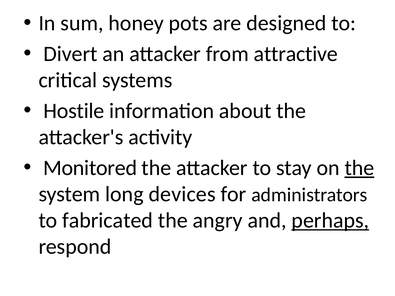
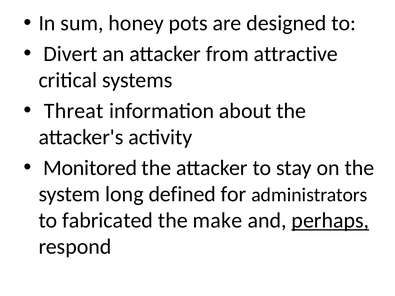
Hostile: Hostile -> Threat (74, 111)
the underline: present -> none (359, 168)
devices: devices -> defined (182, 194)
angry: angry -> make (218, 221)
